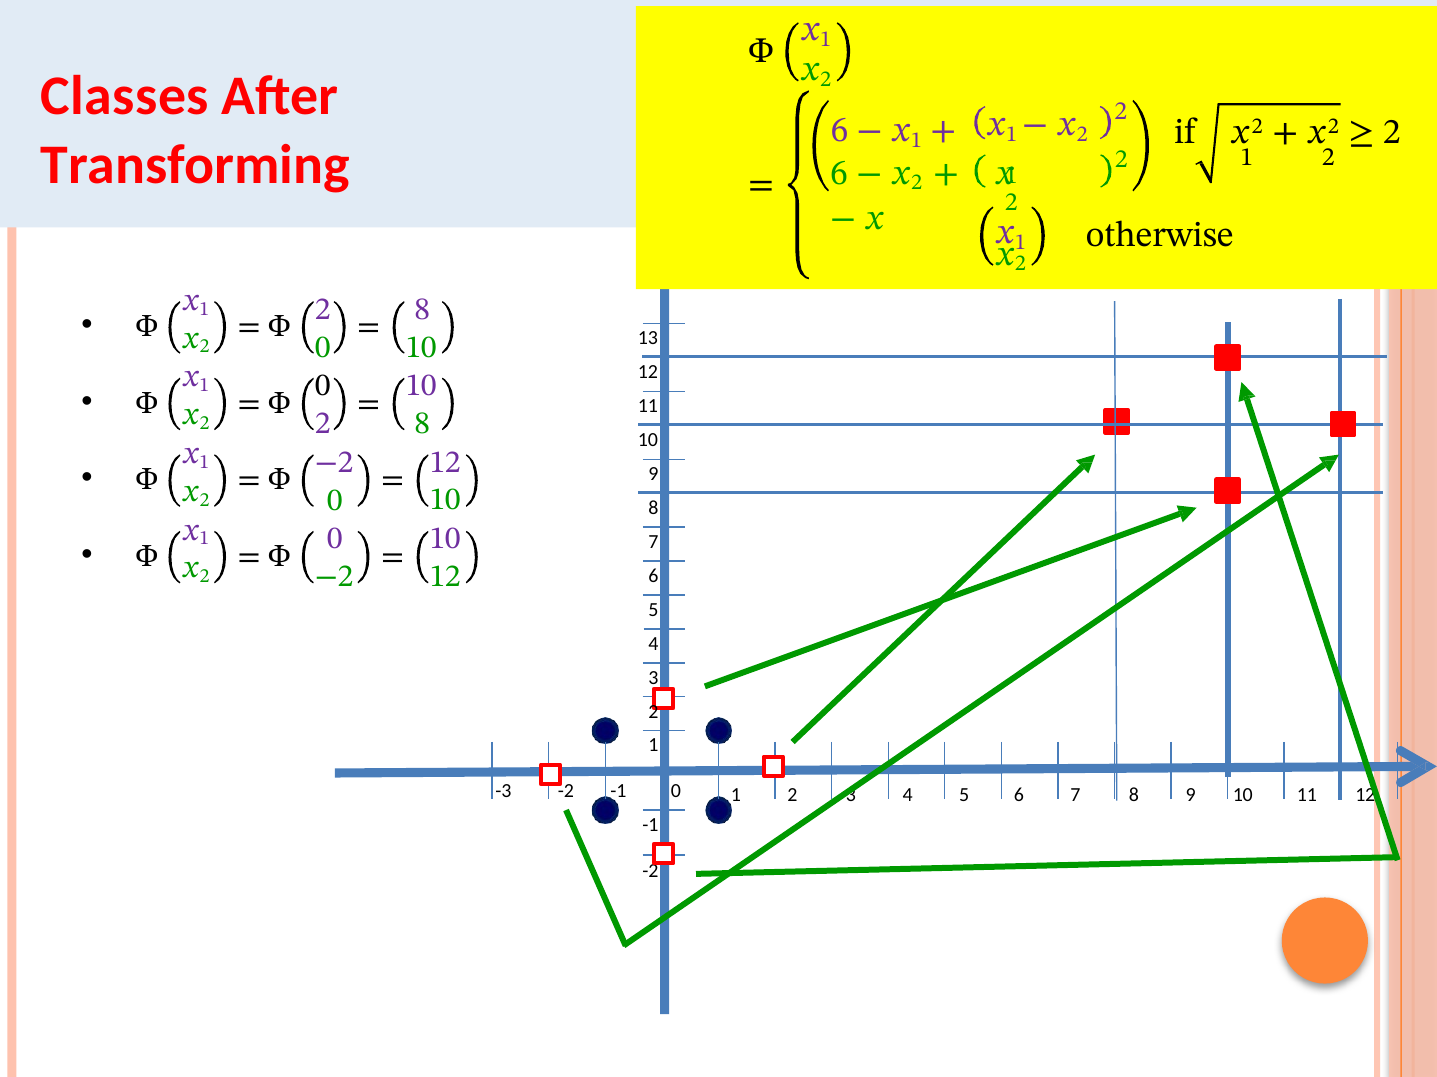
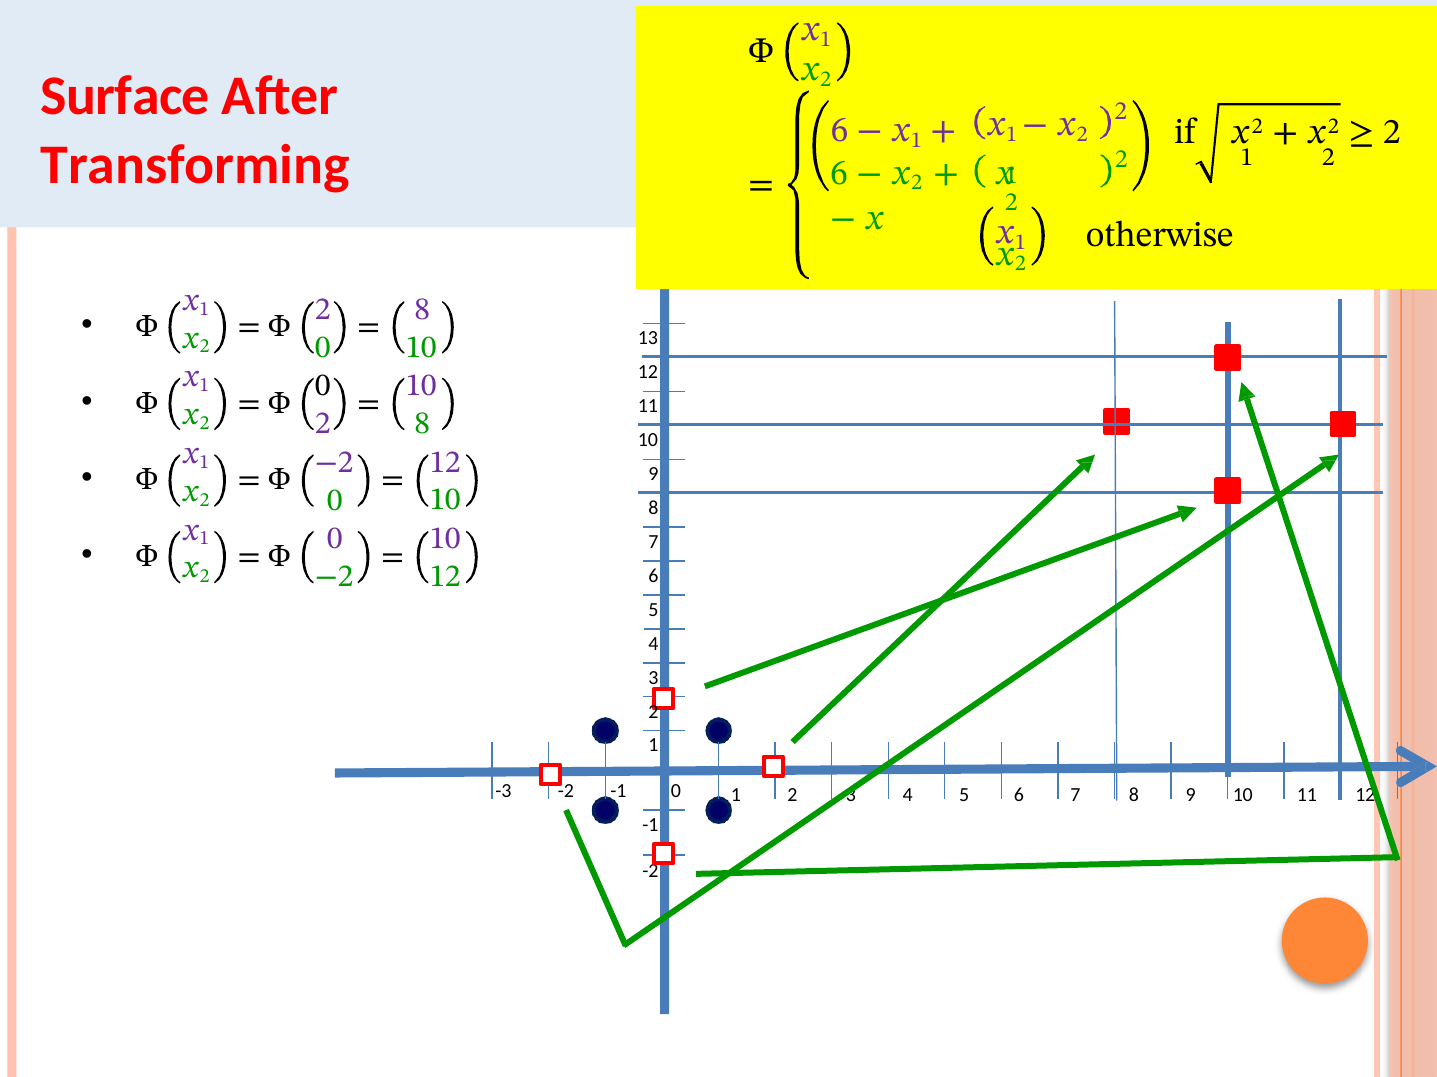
Classes: Classes -> Surface (125, 97)
